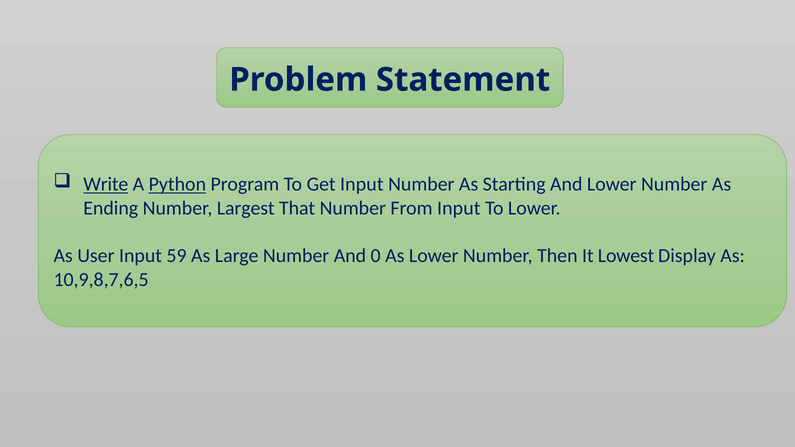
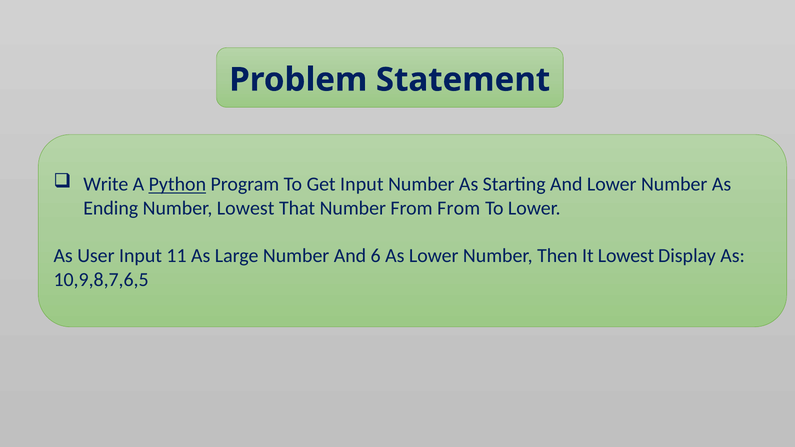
Write underline: present -> none (106, 184)
Number Largest: Largest -> Lowest (246, 208)
From Input: Input -> From (459, 208)
59: 59 -> 11 (176, 256)
0: 0 -> 6 (376, 256)
